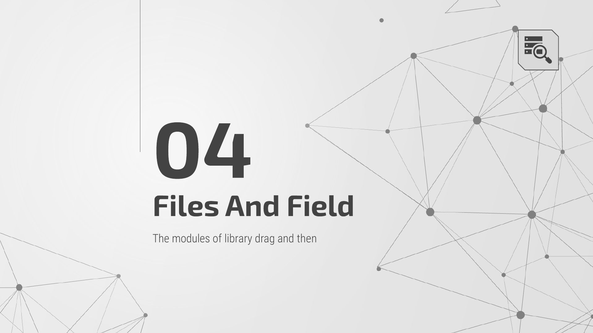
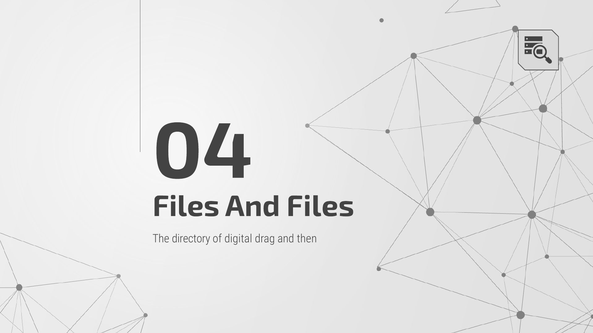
And Field: Field -> Files (320, 207)
modules: modules -> directory (191, 239)
library: library -> digital (238, 239)
